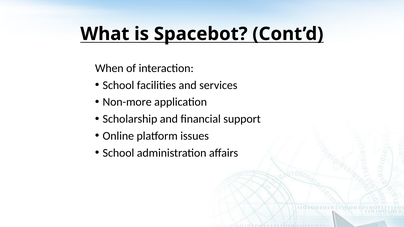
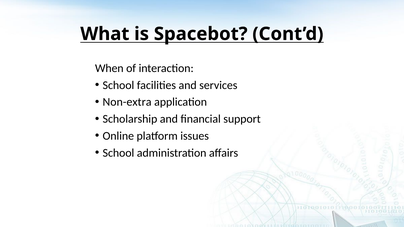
Non-more: Non-more -> Non-extra (127, 102)
